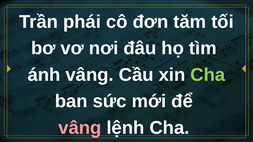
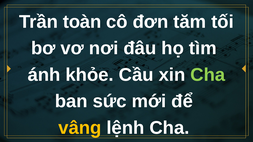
phái: phái -> toàn (82, 22)
ánh vâng: vâng -> khỏe (90, 75)
vâng colour: pink -> yellow (80, 128)
